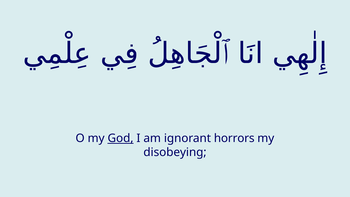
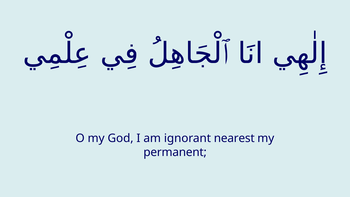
God underline: present -> none (121, 138)
horrors: horrors -> nearest (234, 138)
disobeying: disobeying -> permanent (175, 152)
